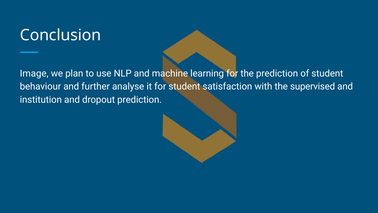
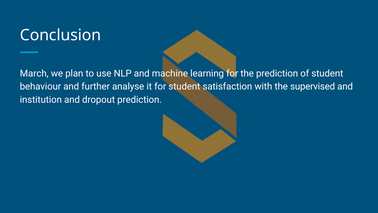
Image: Image -> March (34, 73)
